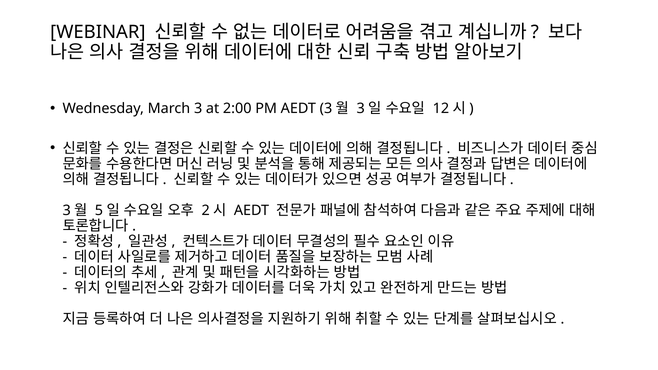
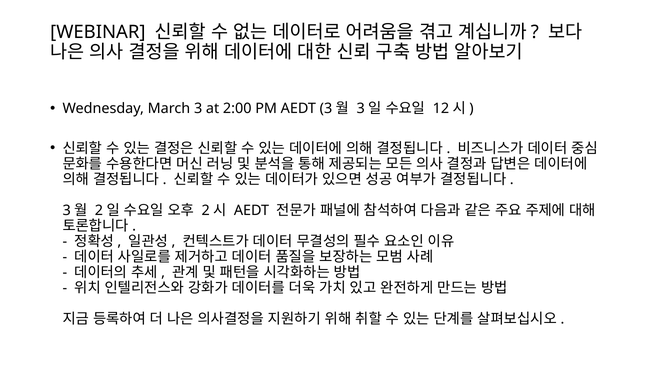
5: 5 -> 2 (99, 211)
